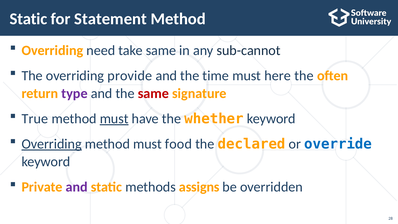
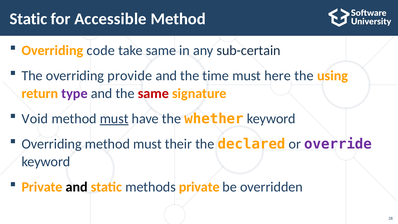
Statement: Statement -> Accessible (110, 19)
need: need -> code (101, 51)
sub-cannot: sub-cannot -> sub-certain (249, 51)
often: often -> using (333, 76)
True: True -> Void (35, 119)
Overriding underline: present -> none (52, 144)
food: food -> their (179, 144)
override colour: blue -> purple (338, 144)
and colour: purple -> black (77, 187)
methods assigns: assigns -> private (199, 187)
